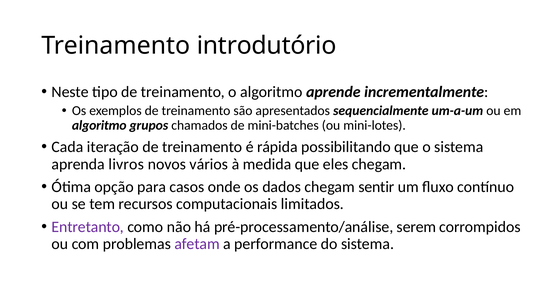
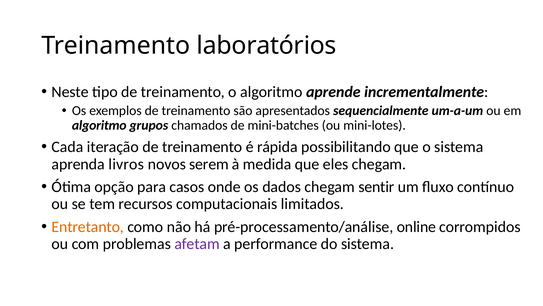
introdutório: introdutório -> laboratórios (267, 46)
vários: vários -> serem (209, 164)
Entretanto colour: purple -> orange (88, 226)
serem: serem -> online (416, 226)
